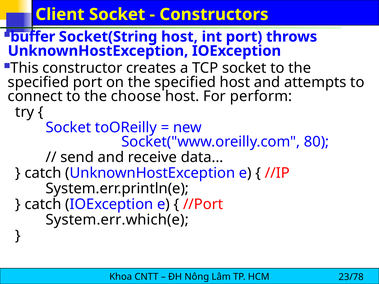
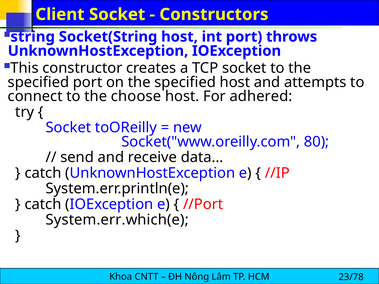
buffer: buffer -> string (33, 37)
perform: perform -> adhered (261, 96)
